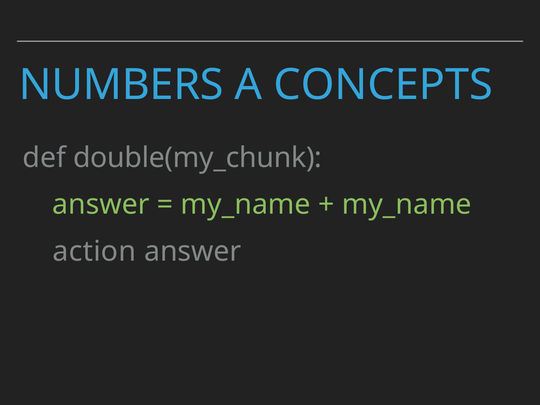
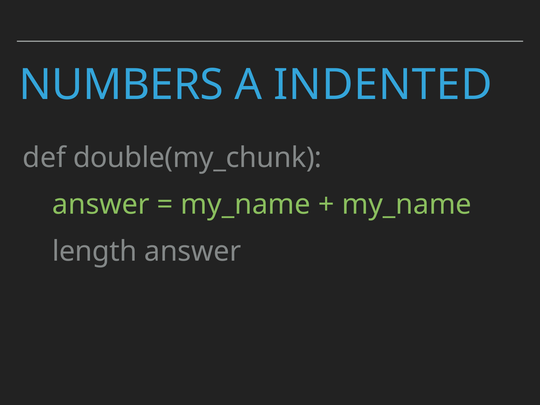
CONCEPTS: CONCEPTS -> INDENTED (383, 85)
action: action -> length (95, 251)
